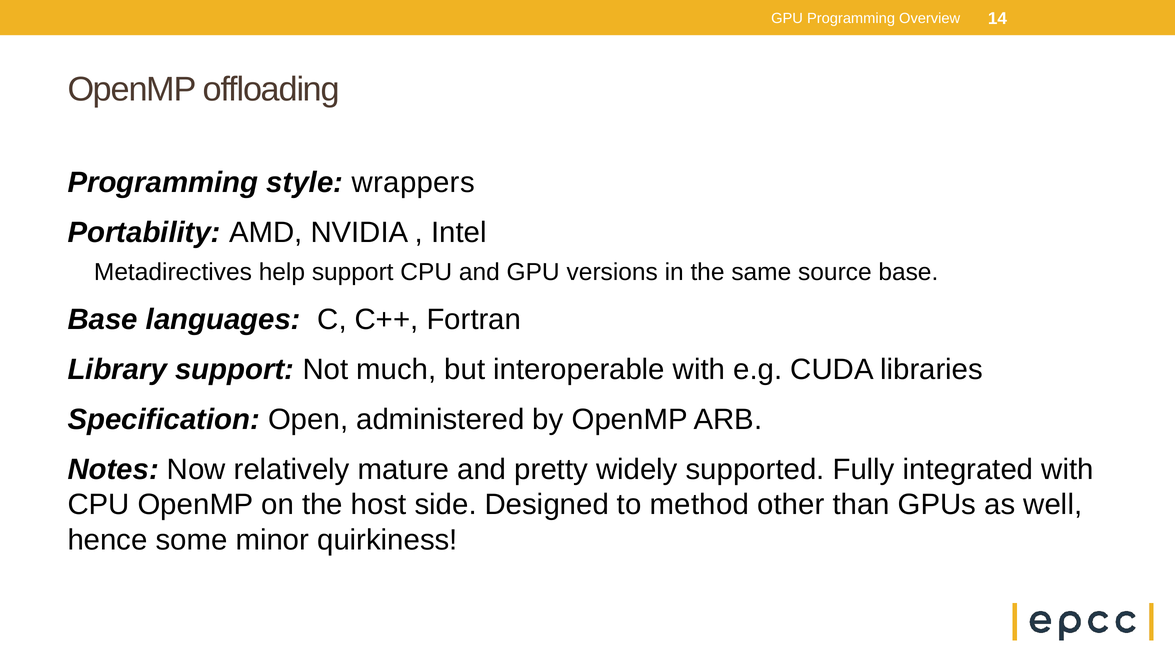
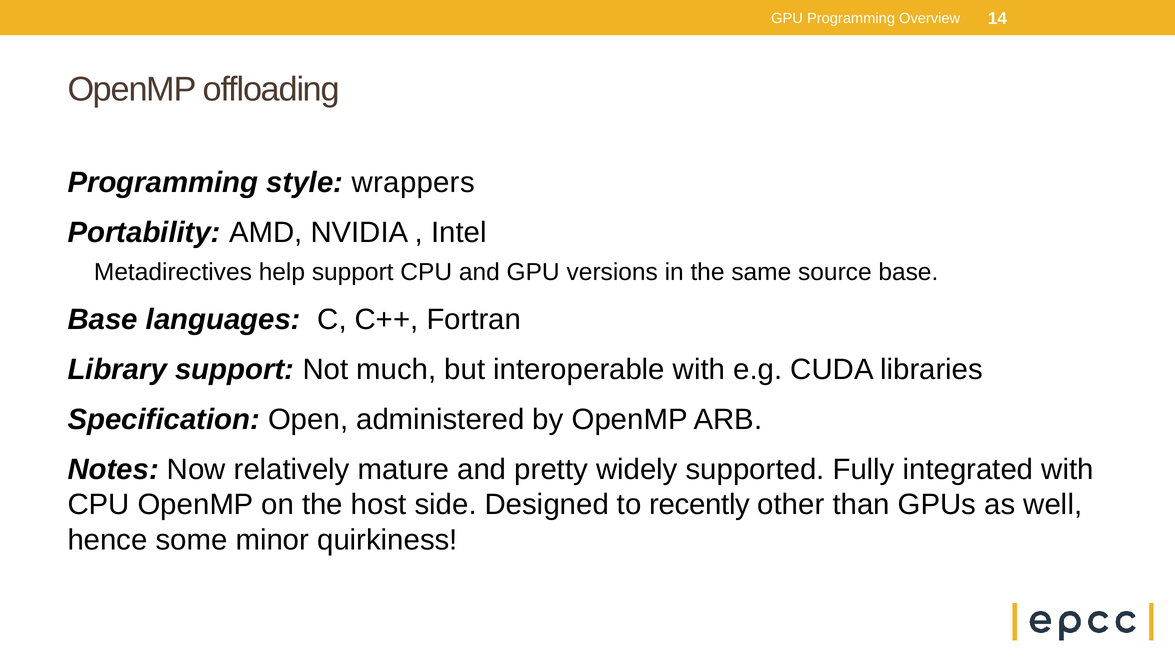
method: method -> recently (700, 505)
